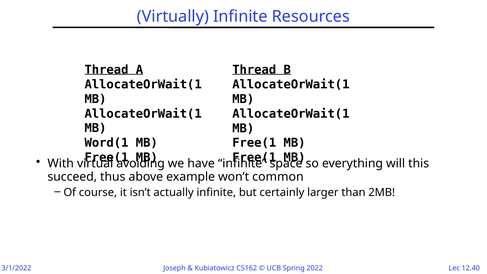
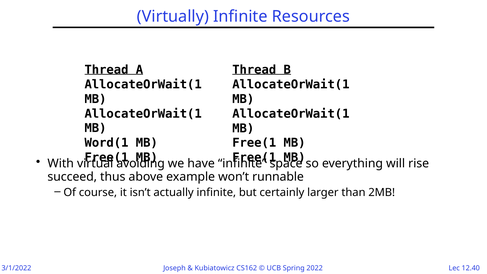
this: this -> rise (419, 164)
common: common -> runnable (278, 177)
